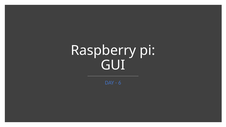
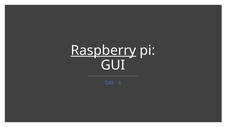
Raspberry underline: none -> present (103, 50)
